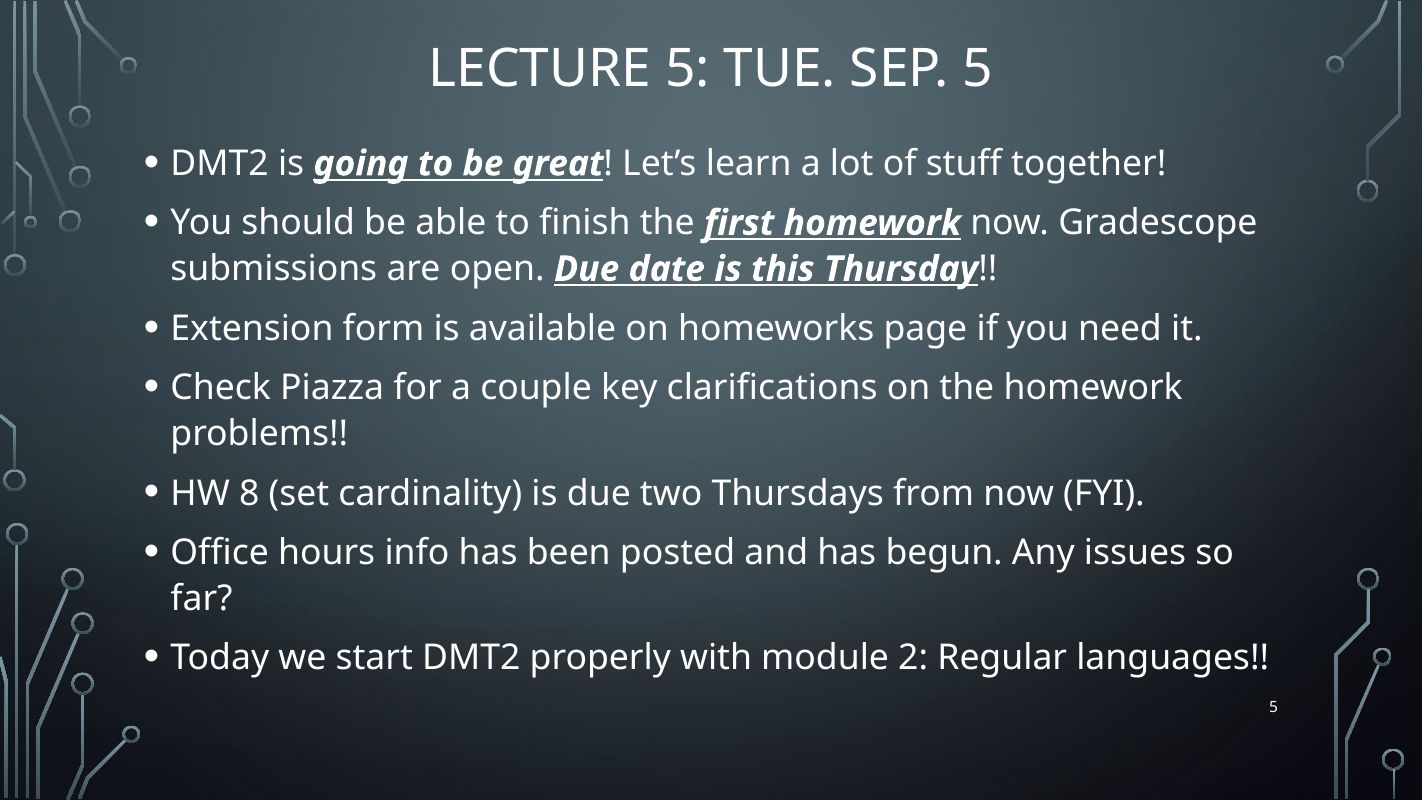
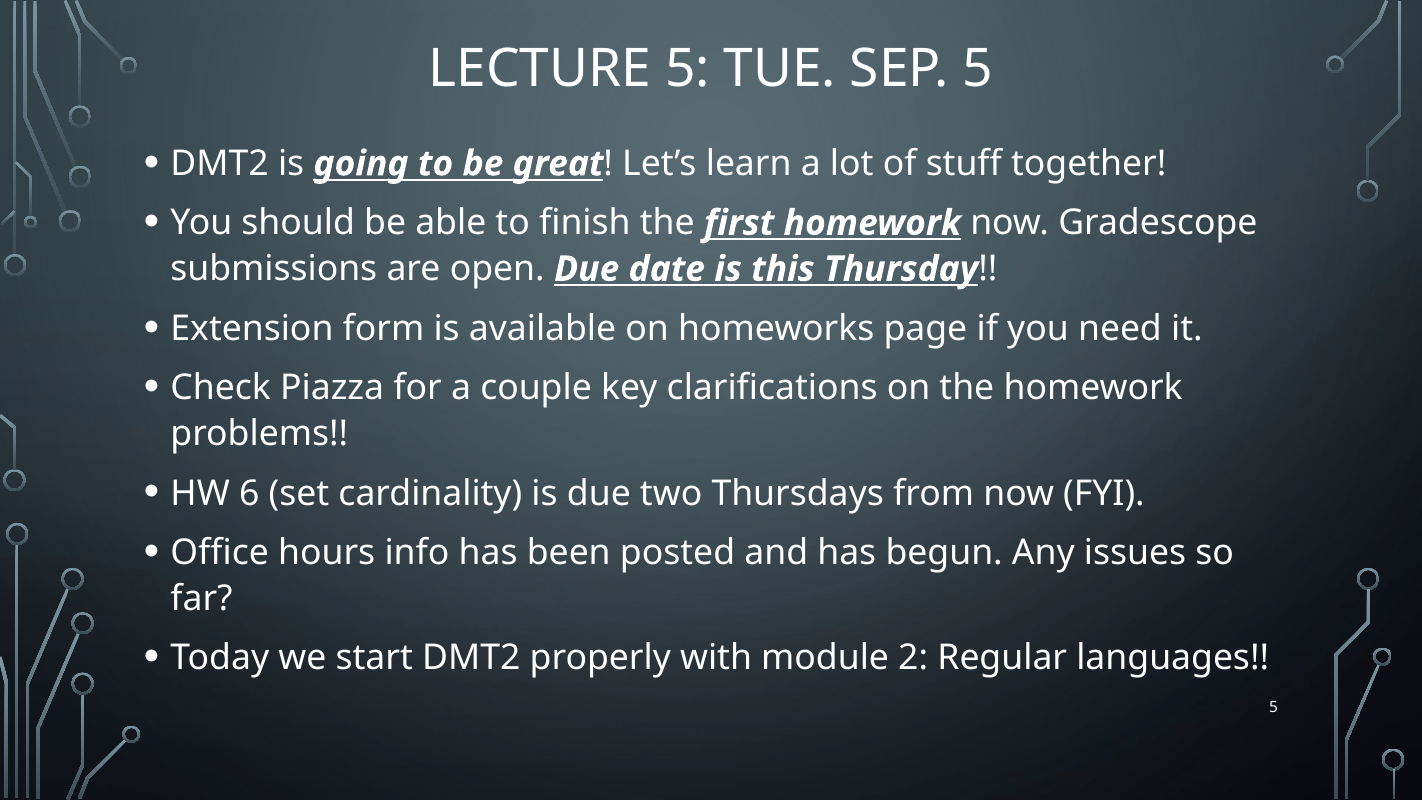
8: 8 -> 6 (249, 493)
